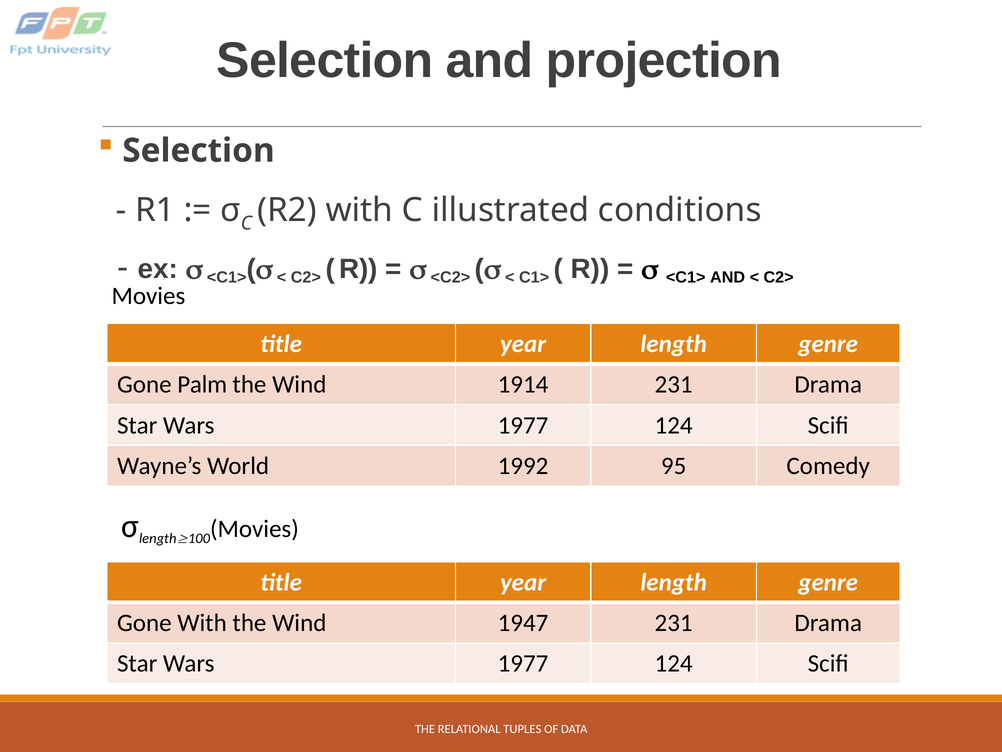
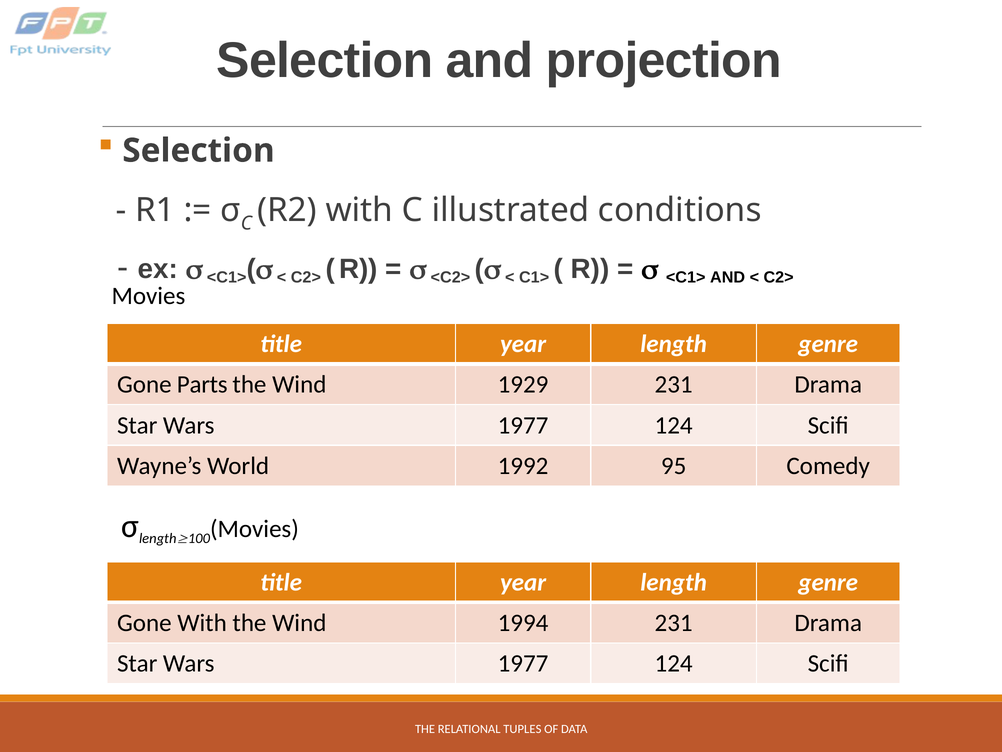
Palm: Palm -> Parts (202, 384)
1914: 1914 -> 1929 (523, 384)
1947: 1947 -> 1994 (523, 623)
